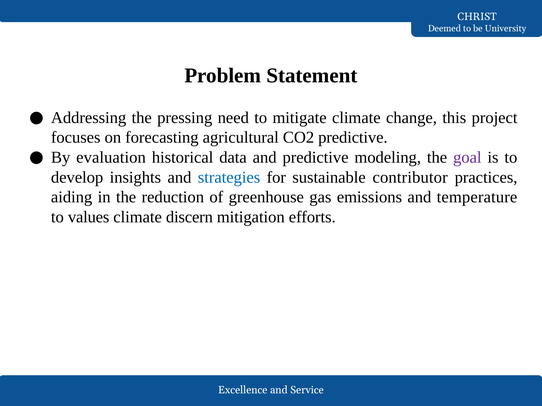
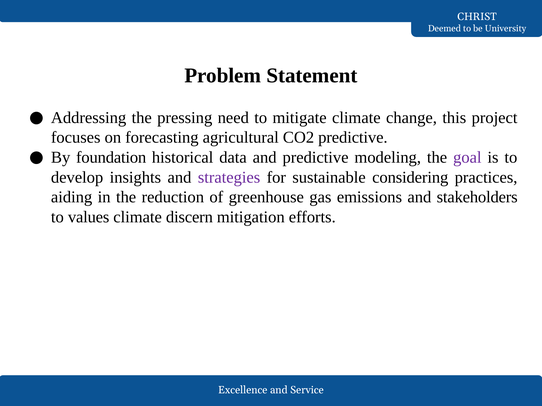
evaluation: evaluation -> foundation (111, 158)
strategies colour: blue -> purple (229, 177)
contributor: contributor -> considering (410, 177)
temperature: temperature -> stakeholders (477, 197)
